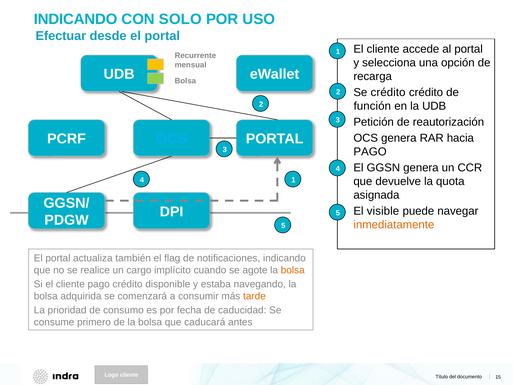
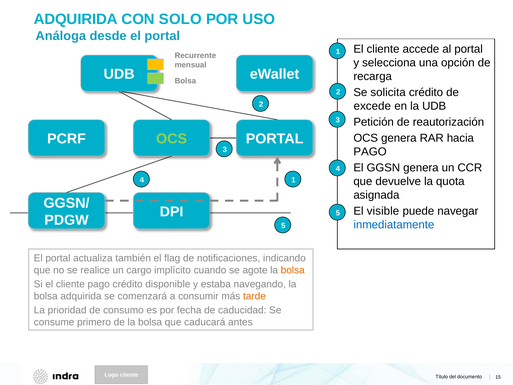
INDICANDO: INDICANDO -> ADQUIRIDA (76, 19)
Efectuar: Efectuar -> Análoga (61, 36)
Se crédito: crédito -> solicita (388, 92)
función: función -> excede (372, 106)
OCS colour: light blue -> light green (172, 139)
inmediatamente colour: orange -> blue (394, 225)
